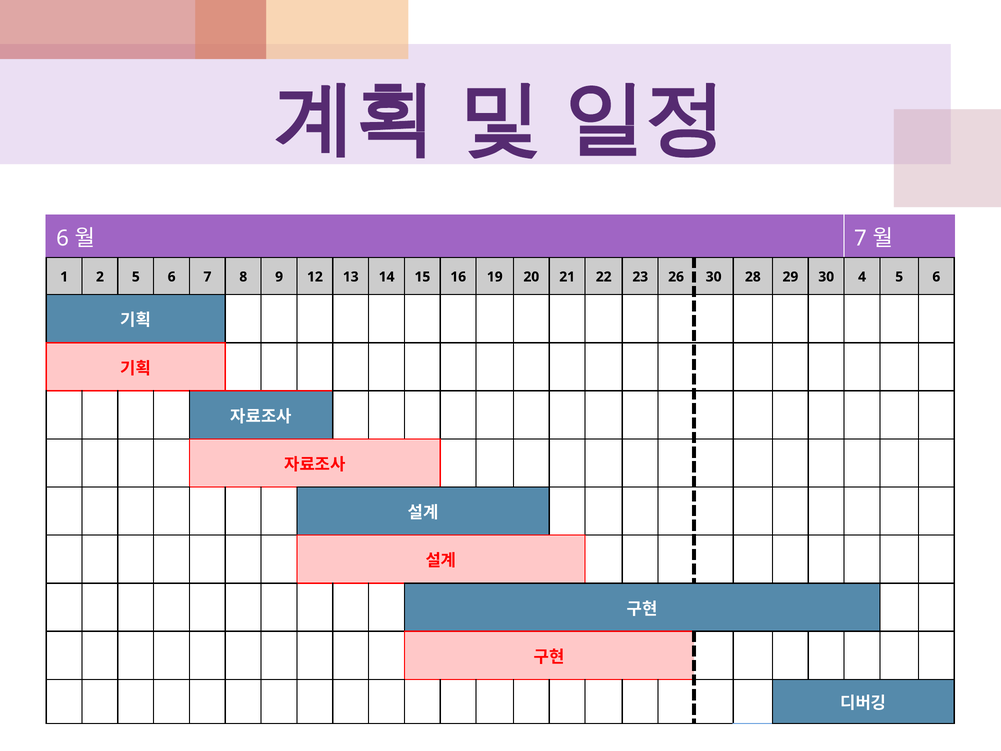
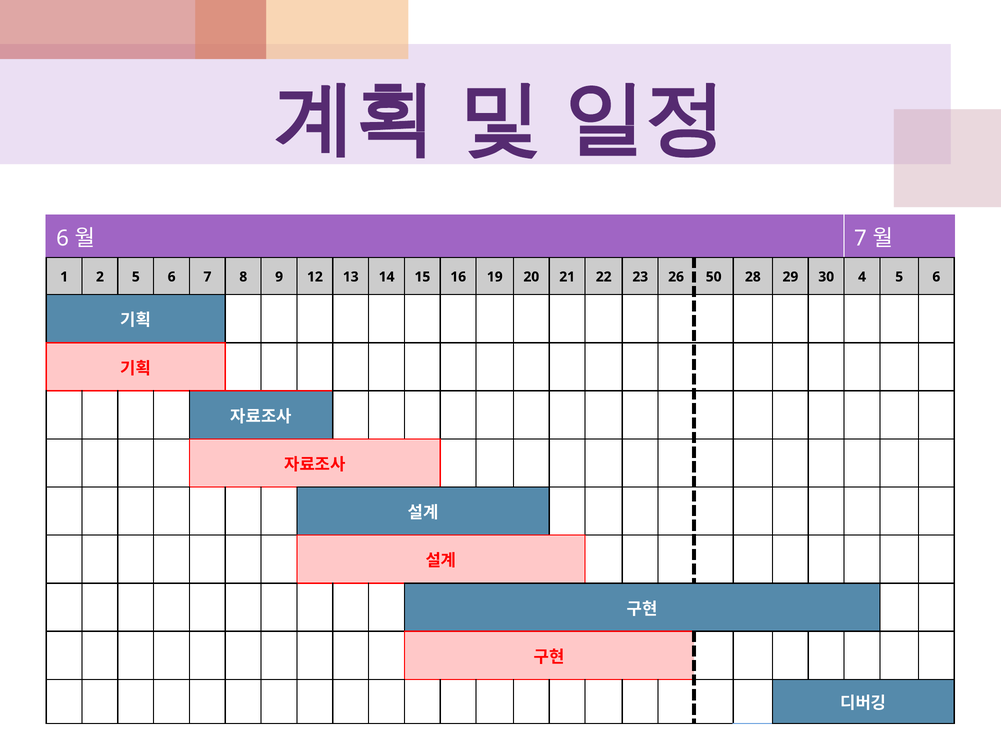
26 30: 30 -> 50 (714, 277)
